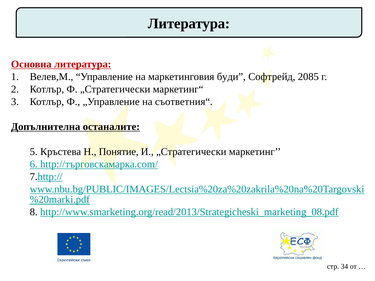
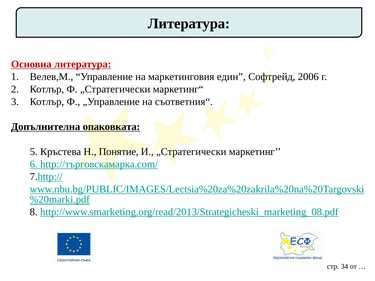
буди: буди -> един (231, 77)
2085: 2085 -> 2006 (308, 77)
останалите: останалите -> опаковката (111, 127)
